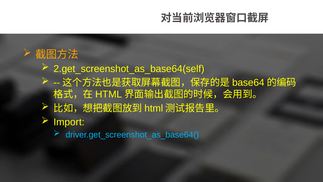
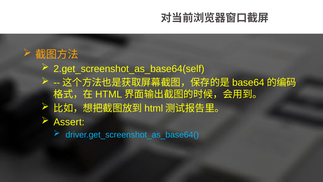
Import: Import -> Assert (69, 122)
